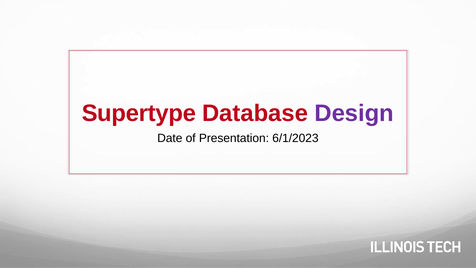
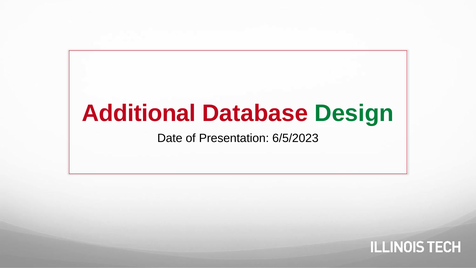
Supertype: Supertype -> Additional (139, 113)
Design colour: purple -> green (354, 113)
6/1/2023: 6/1/2023 -> 6/5/2023 (295, 138)
